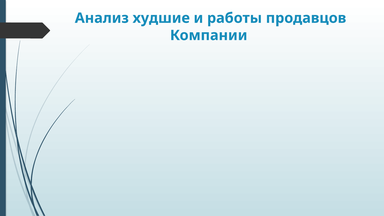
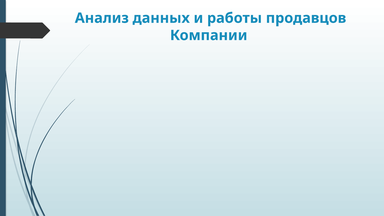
худшие: худшие -> данных (161, 18)
